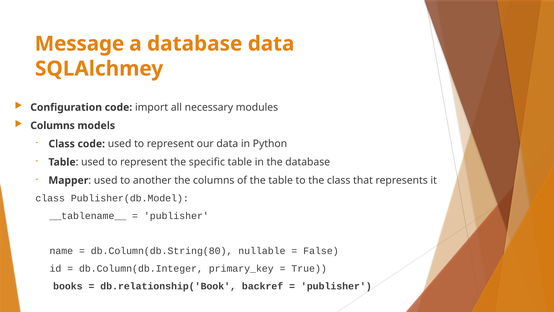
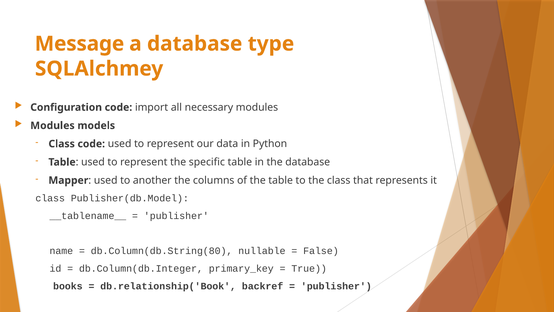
database data: data -> type (271, 44)
Columns: Columns -> Modules (52, 125)
